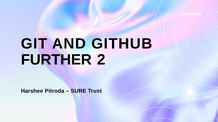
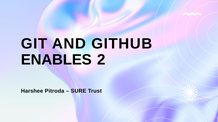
FURTHER: FURTHER -> ENABLES (56, 60)
